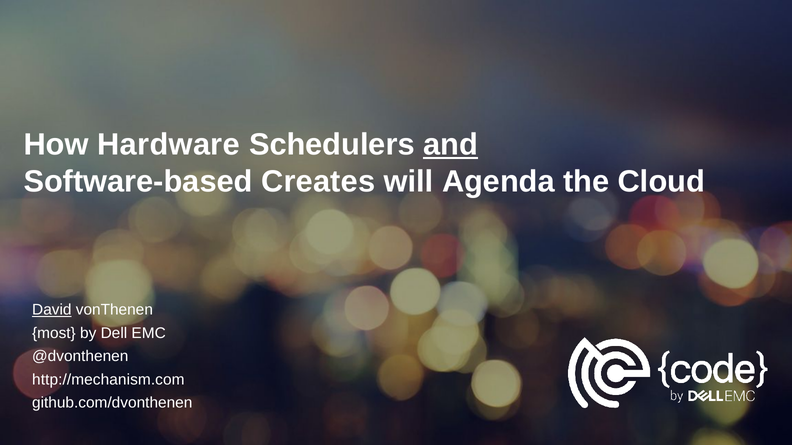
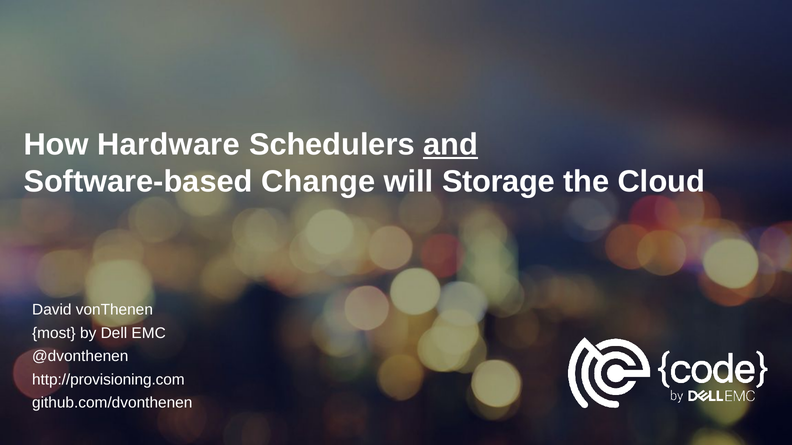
Creates: Creates -> Change (318, 182)
Agenda: Agenda -> Storage (498, 182)
David underline: present -> none (52, 310)
http://mechanism.com: http://mechanism.com -> http://provisioning.com (108, 380)
